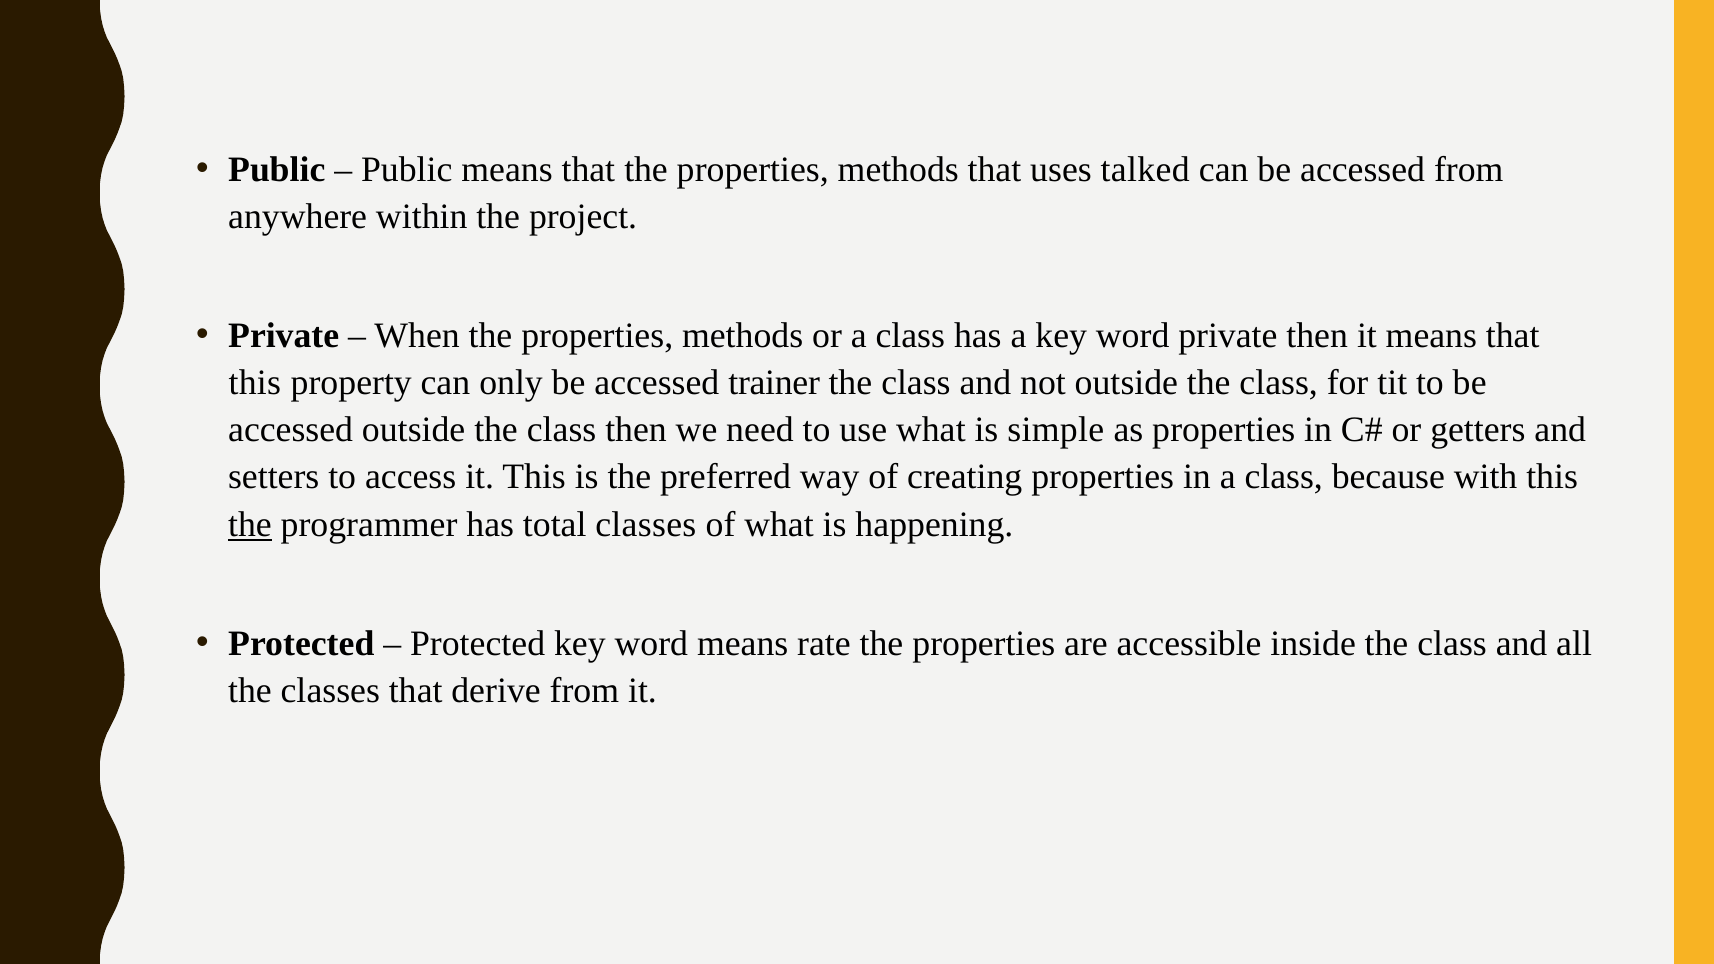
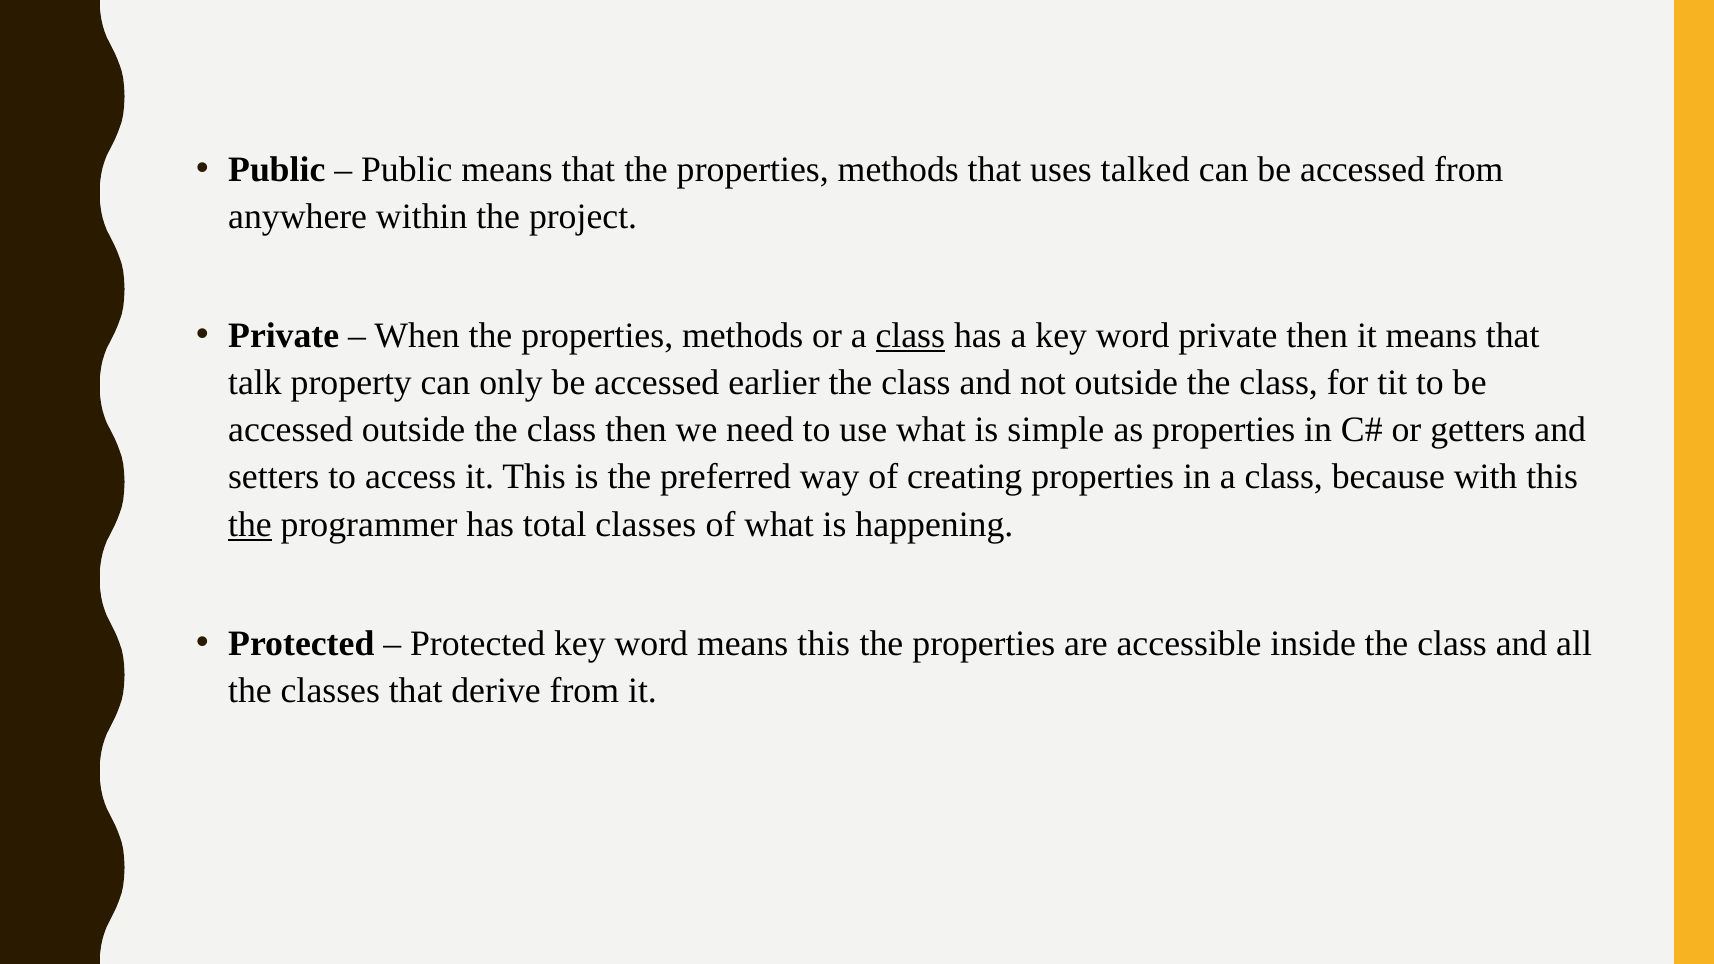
class underline: none -> present (910, 336)
this: this -> talk (255, 383)
trainer: trainer -> earlier (774, 383)
means rate: rate -> this (824, 644)
